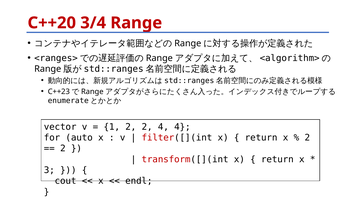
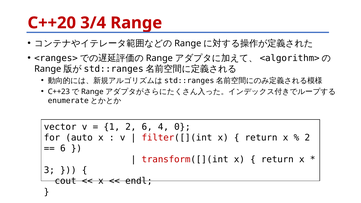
2 2: 2 -> 6 (147, 127)
4 4: 4 -> 0 (182, 127)
2: 2 -> 6 (63, 149)
